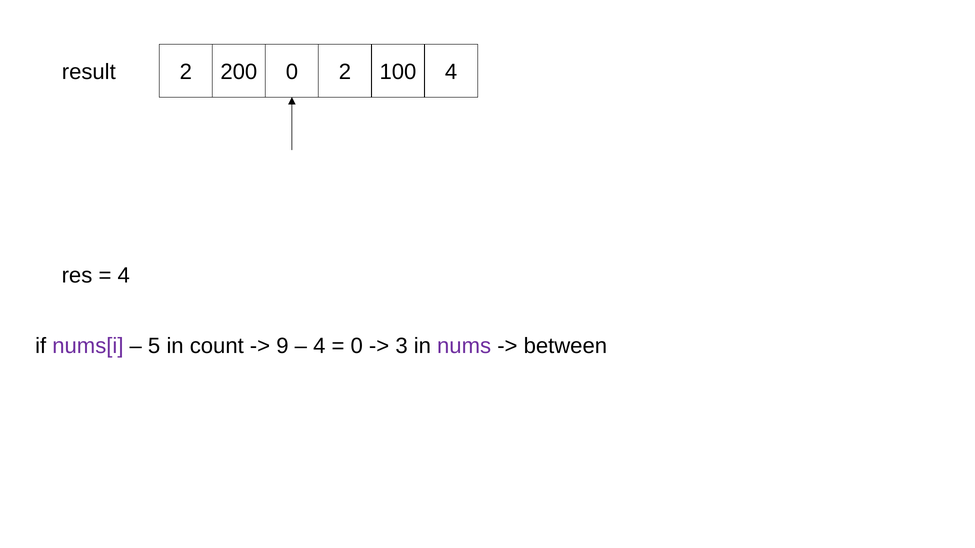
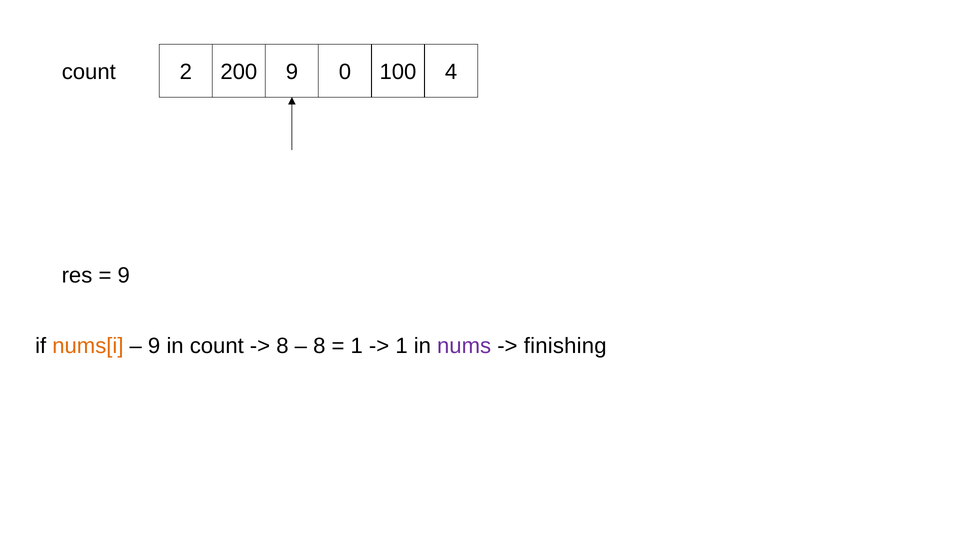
result: result -> count (89, 72)
2 0: 0 -> 9 (292, 72)
200 2: 2 -> 0 (345, 72)
4: 4 -> 9 (124, 276)
nums[i colour: purple -> orange (88, 346)
5: 5 -> 9 (154, 346)
9: 9 -> 8 (282, 346)
4: 4 -> 8 (319, 346)
0: 0 -> 1 (357, 346)
3: 3 -> 1 (402, 346)
between: between -> finishing (565, 346)
